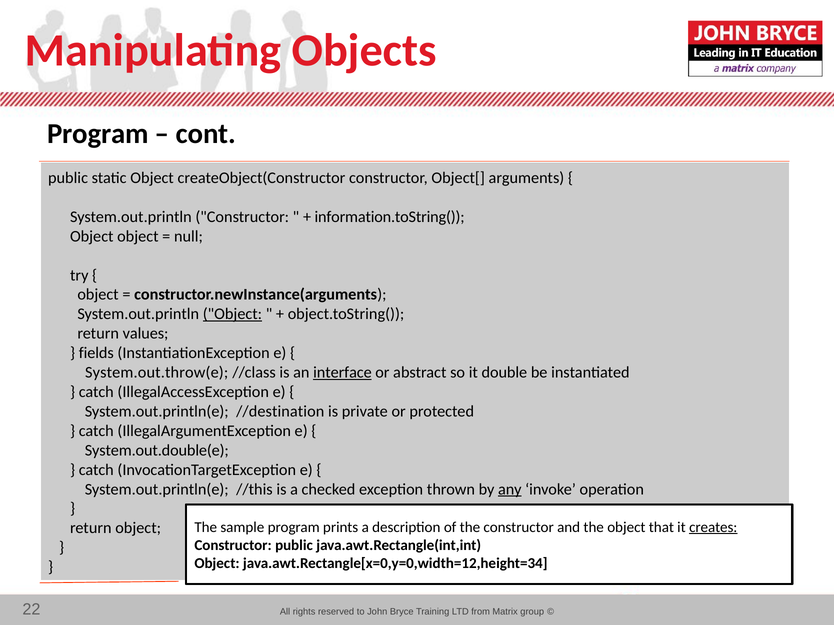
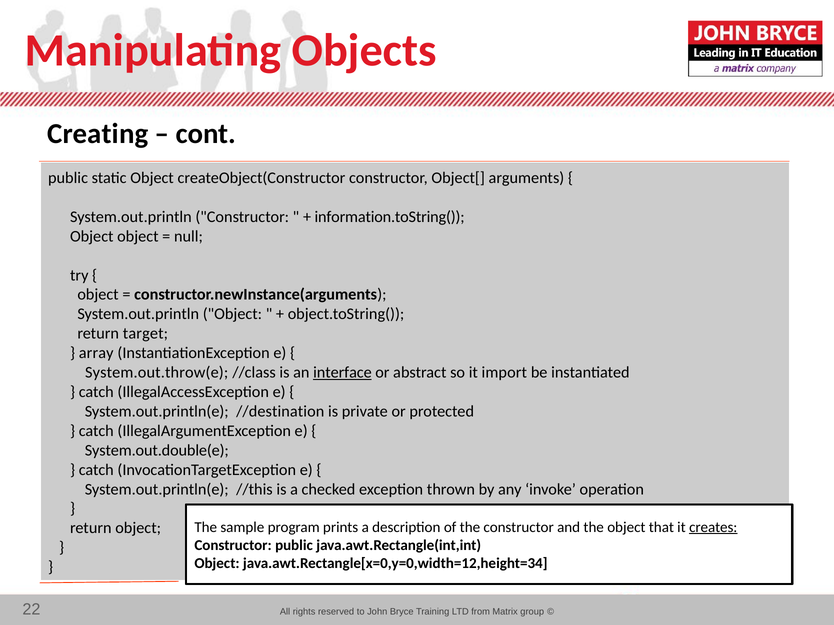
Program: Program -> Creating (98, 134)
Object underline: present -> none (232, 314)
values: values -> target (145, 334)
fields: fields -> array (96, 353)
double: double -> import (504, 373)
any underline: present -> none (510, 490)
